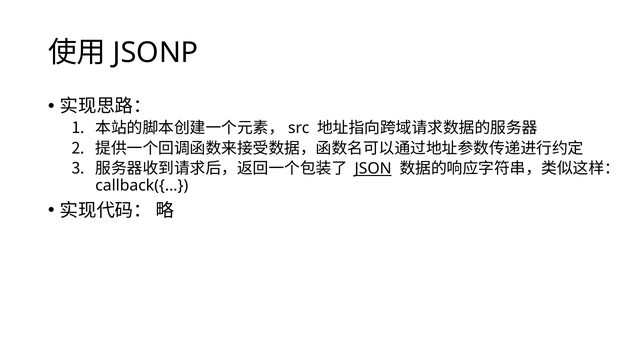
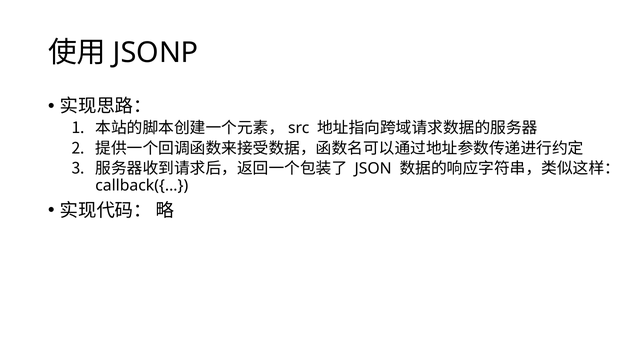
JSON underline: present -> none (373, 169)
